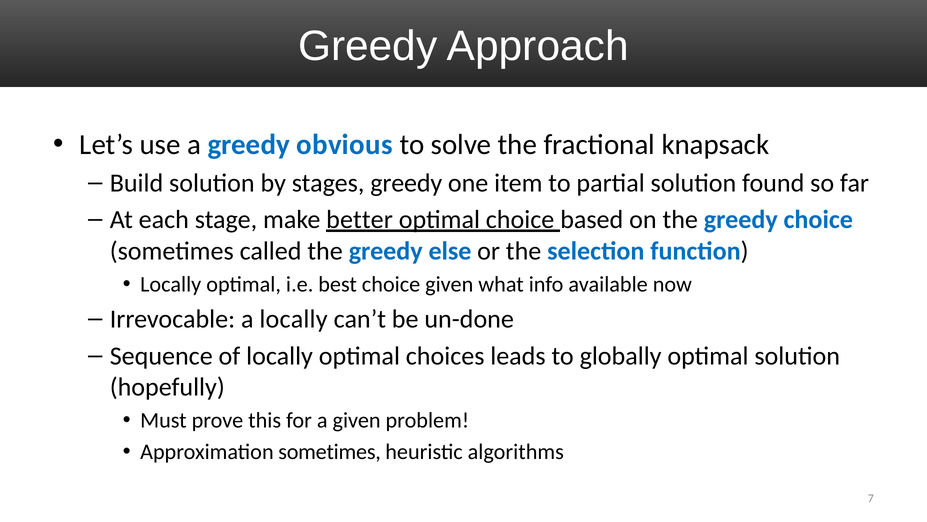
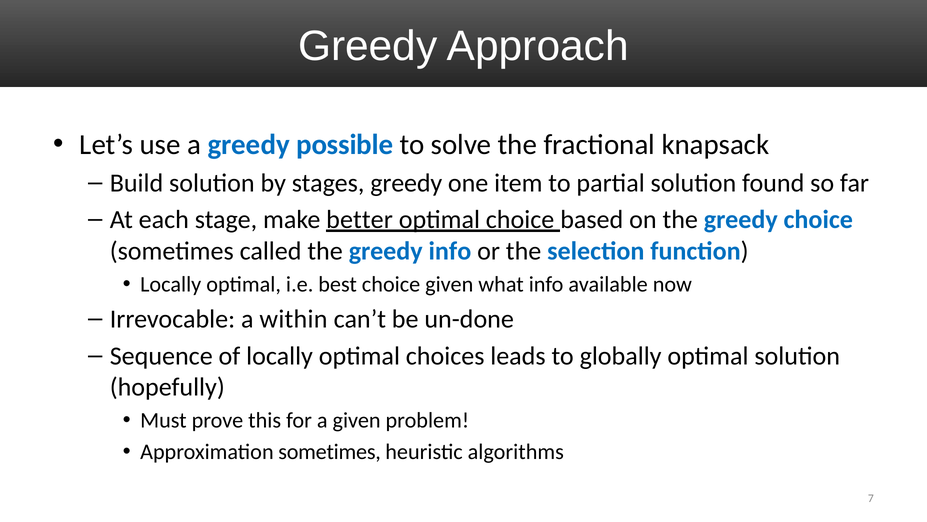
obvious: obvious -> possible (345, 145)
greedy else: else -> info (450, 251)
a locally: locally -> within (293, 319)
